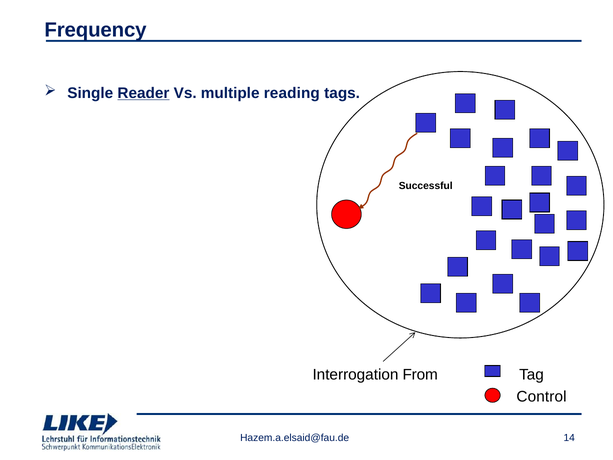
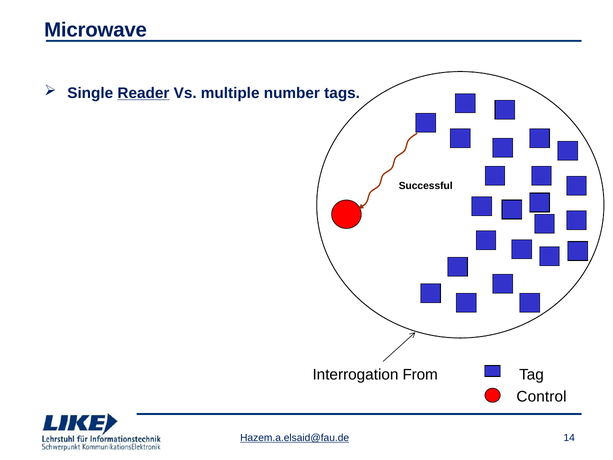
Frequency: Frequency -> Microwave (96, 30)
reading: reading -> number (292, 93)
Hazem.a.elsaid@fau.de underline: none -> present (295, 438)
